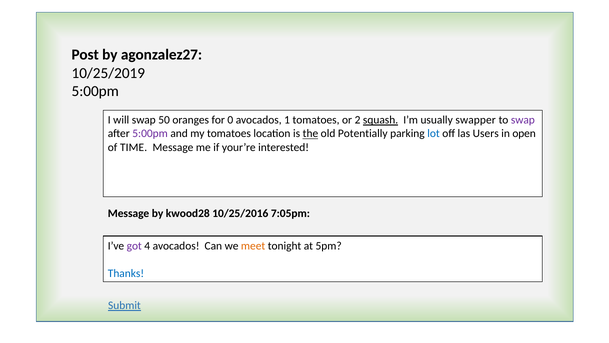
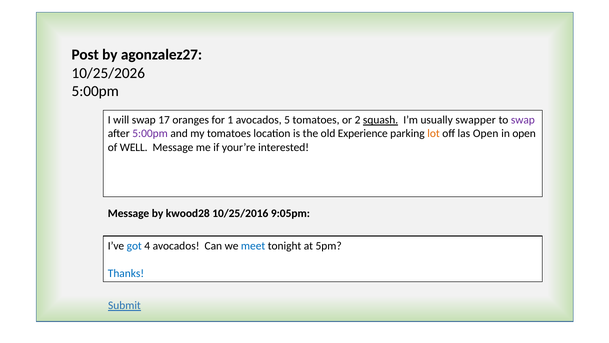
10/25/2019: 10/25/2019 -> 10/25/2026 (108, 73)
50: 50 -> 17 (164, 120)
0: 0 -> 1 (230, 120)
1: 1 -> 5 (287, 120)
the underline: present -> none (310, 134)
Potentially: Potentially -> Experience (363, 134)
lot colour: blue -> orange (434, 134)
las Users: Users -> Open (486, 134)
TIME: TIME -> WELL (134, 147)
7:05pm: 7:05pm -> 9:05pm (290, 213)
got colour: purple -> blue (134, 246)
meet colour: orange -> blue (253, 246)
